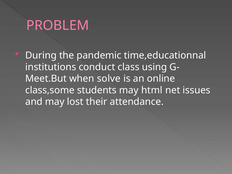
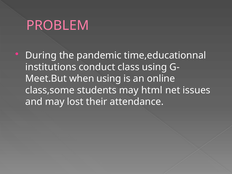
when solve: solve -> using (109, 79)
